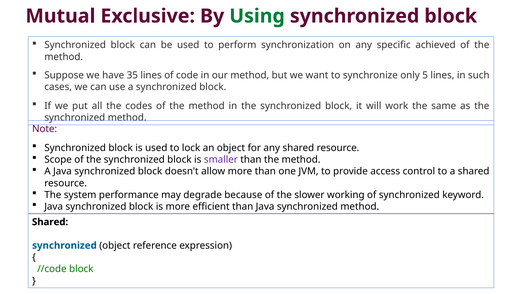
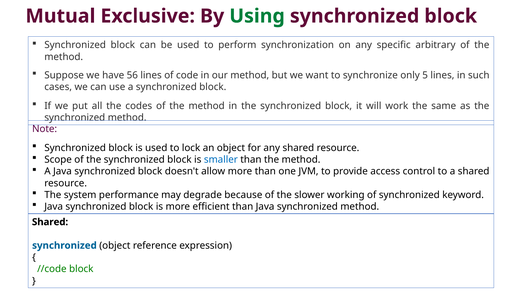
achieved: achieved -> arbitrary (435, 45)
35: 35 -> 56 (132, 75)
smaller colour: purple -> blue (221, 159)
